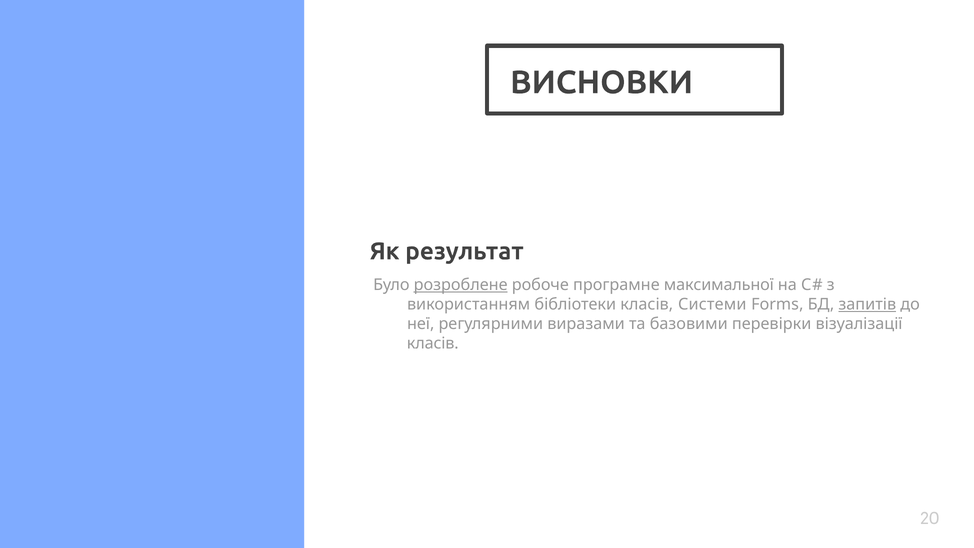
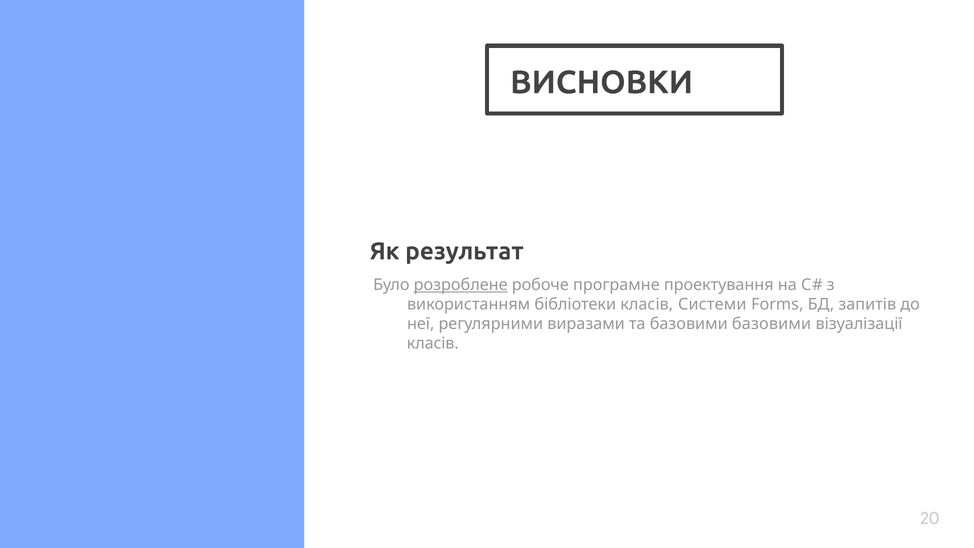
максимальної: максимальної -> проектування (719, 285)
запитів underline: present -> none (867, 304)
базовими перевірки: перевірки -> базовими (772, 324)
